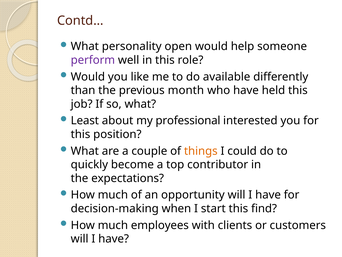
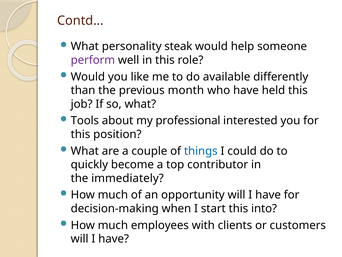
open: open -> steak (178, 46)
Least: Least -> Tools (85, 120)
things colour: orange -> blue (201, 151)
expectations: expectations -> immediately (128, 178)
find: find -> into (264, 208)
